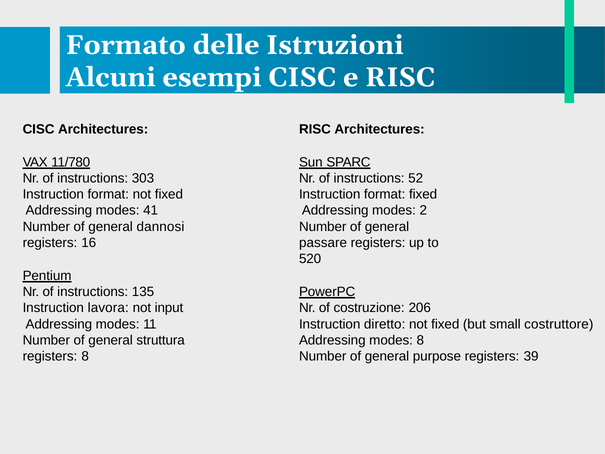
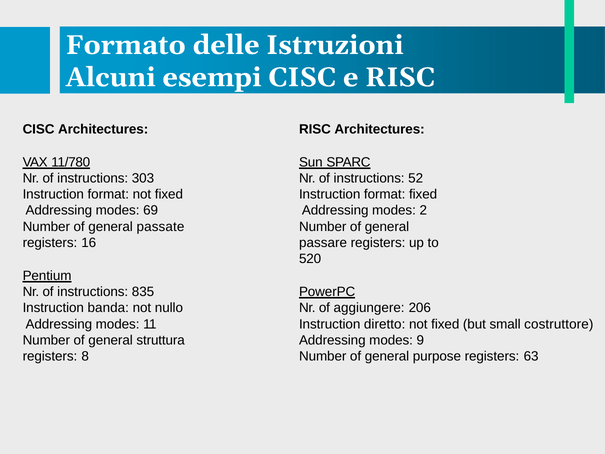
41: 41 -> 69 (151, 210)
dannosi: dannosi -> passate (160, 227)
135: 135 -> 835 (143, 292)
lavora: lavora -> banda (108, 308)
input: input -> nullo (169, 308)
costruzione: costruzione -> aggiungere (369, 308)
modes 8: 8 -> 9 (420, 340)
39: 39 -> 63 (531, 356)
